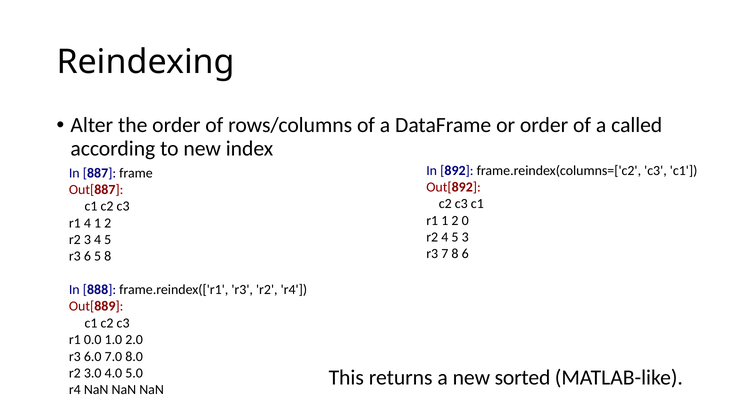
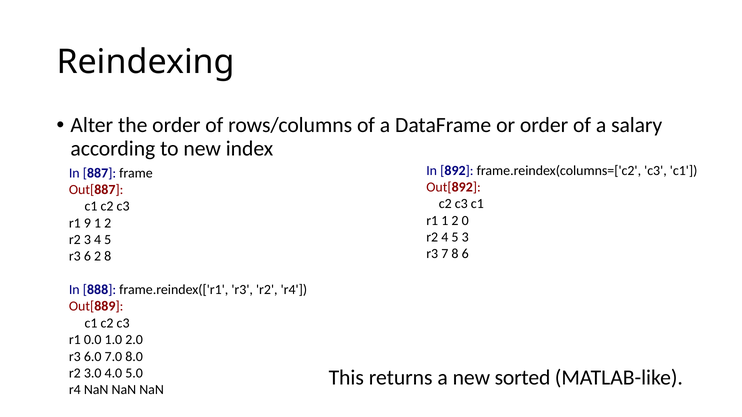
called: called -> salary (637, 125)
r1 4: 4 -> 9 (87, 223)
6 5: 5 -> 2 (98, 257)
